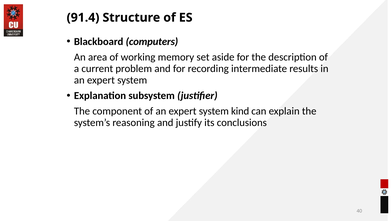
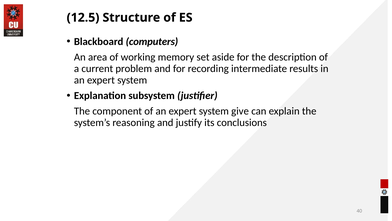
91.4: 91.4 -> 12.5 (83, 18)
kind: kind -> give (240, 111)
